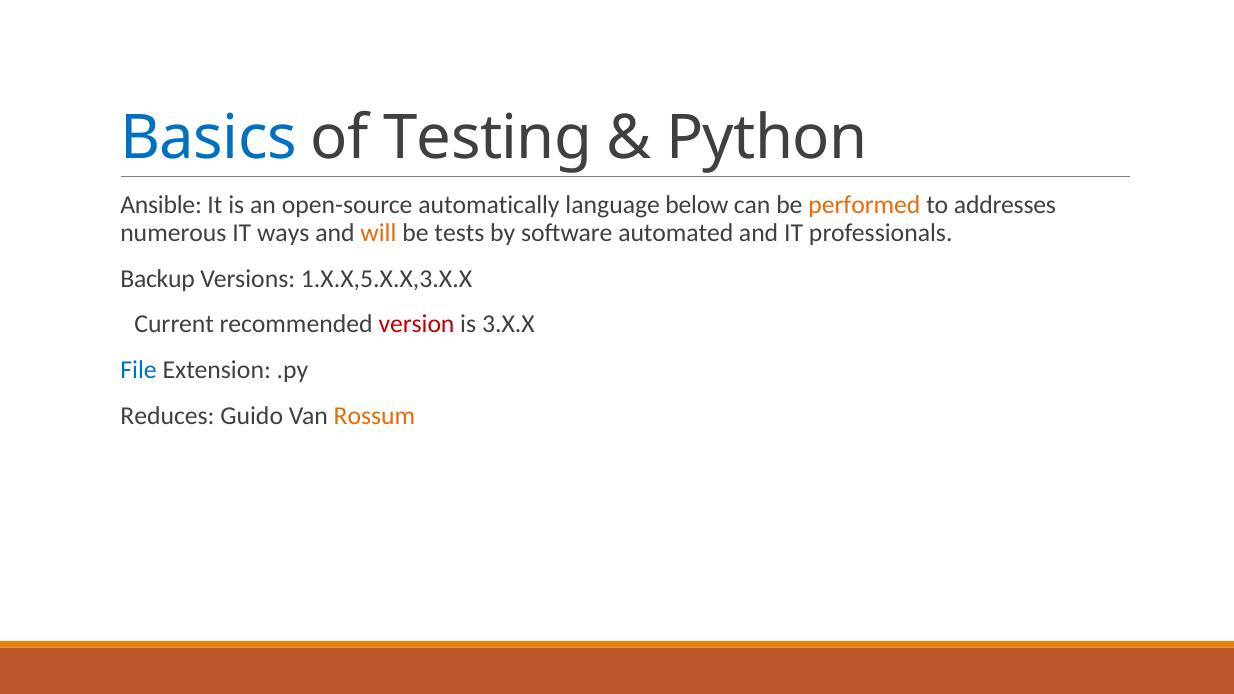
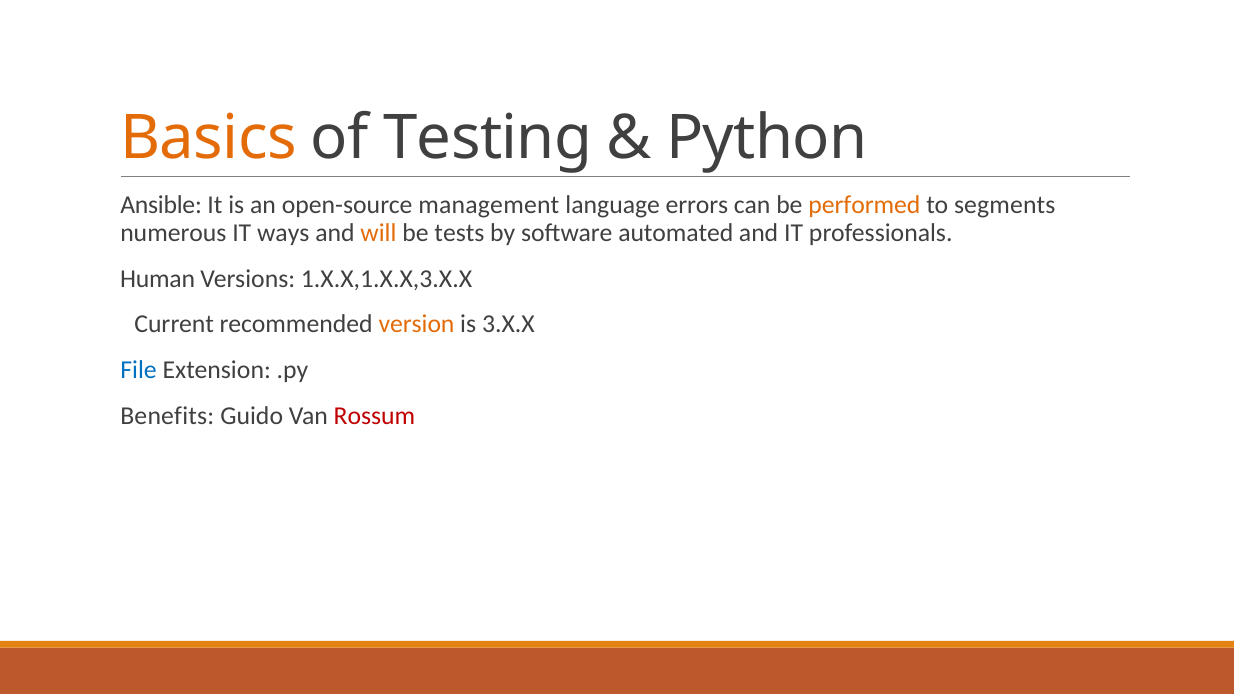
Basics colour: blue -> orange (209, 138)
automatically: automatically -> management (489, 205)
below: below -> errors (697, 205)
addresses: addresses -> segments (1005, 205)
Backup: Backup -> Human (158, 279)
1.X.X,5.X.X,3.X.X: 1.X.X,5.X.X,3.X.X -> 1.X.X,1.X.X,3.X.X (387, 279)
version colour: red -> orange (417, 324)
Reduces: Reduces -> Benefits (167, 416)
Rossum colour: orange -> red (374, 416)
